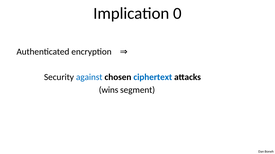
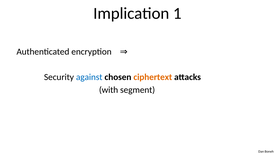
0: 0 -> 1 (177, 13)
ciphertext colour: blue -> orange (153, 78)
wins: wins -> with (109, 90)
